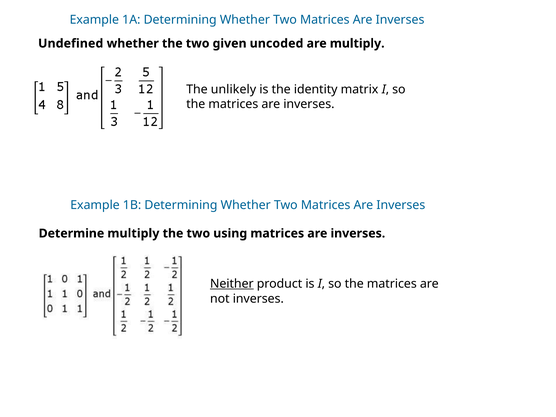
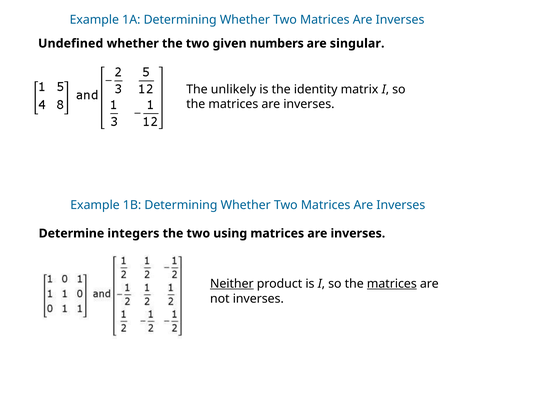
uncoded: uncoded -> numbers (277, 43)
are multiply: multiply -> singular (357, 43)
Determine multiply: multiply -> integers (133, 233)
matrices underline: none -> present (392, 284)
